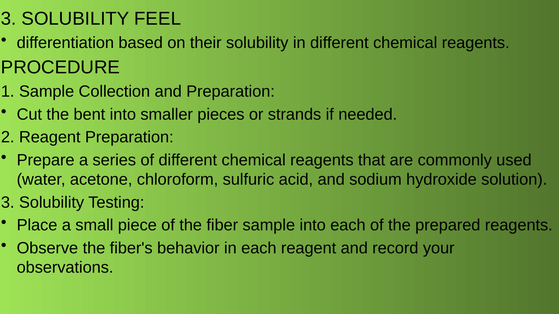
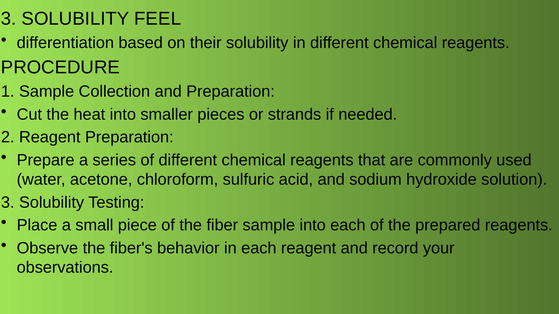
bent: bent -> heat (89, 115)
